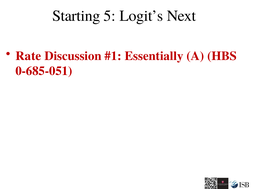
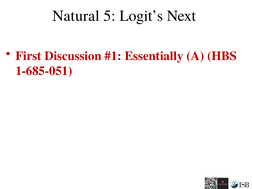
Starting: Starting -> Natural (76, 16)
Rate: Rate -> First (28, 56)
0-685-051: 0-685-051 -> 1-685-051 (44, 71)
